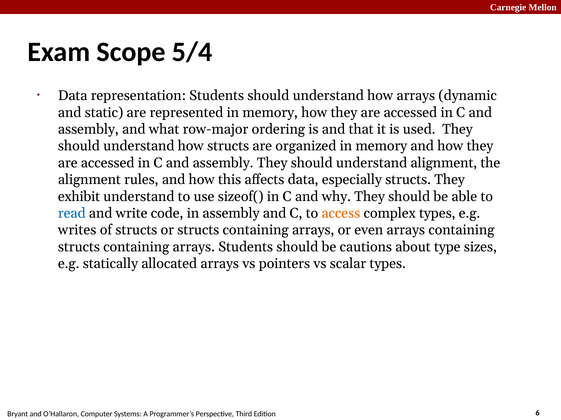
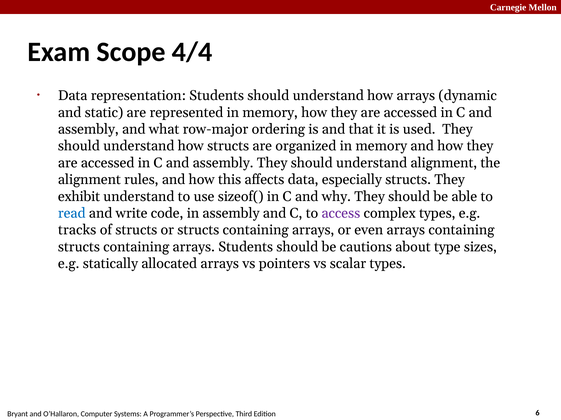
5/4: 5/4 -> 4/4 (192, 52)
access colour: orange -> purple (341, 214)
writes: writes -> tracks (77, 230)
